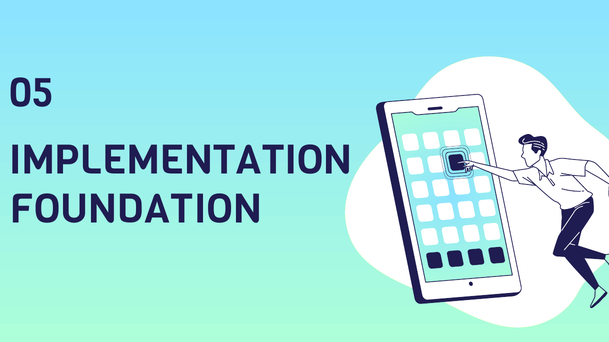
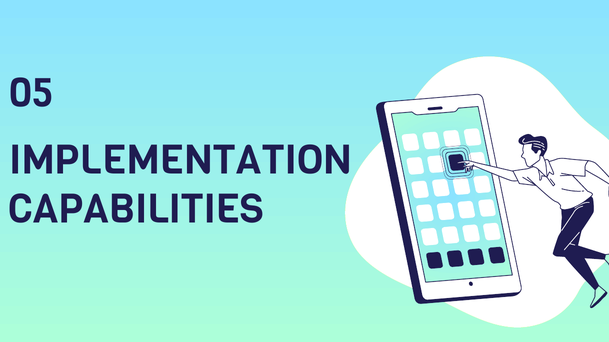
FOUNDATION: FOUNDATION -> CAPABILITIES (136, 210)
